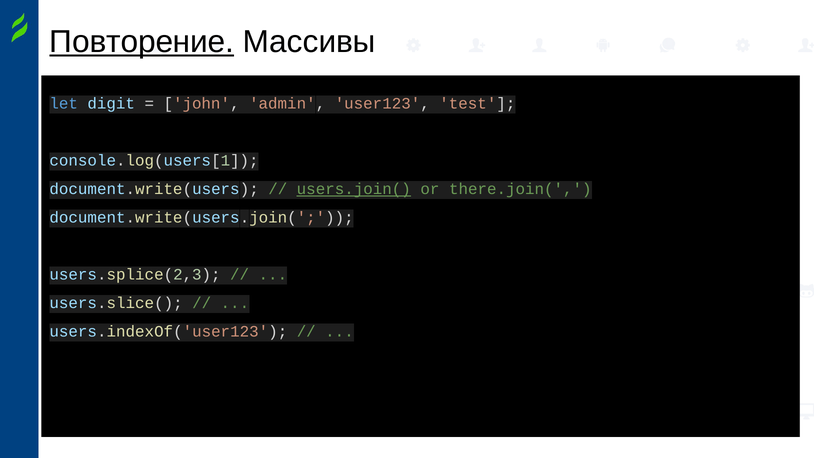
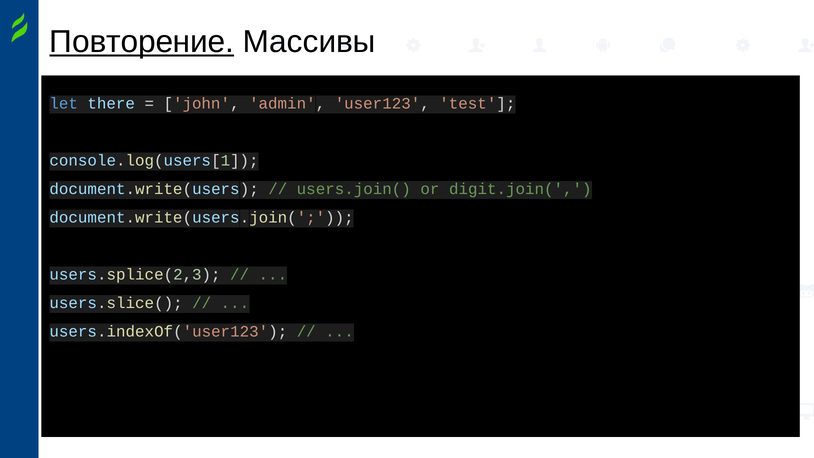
digit: digit -> there (111, 104)
users.join( underline: present -> none (354, 189)
there.join(: there.join( -> digit.join( (520, 189)
